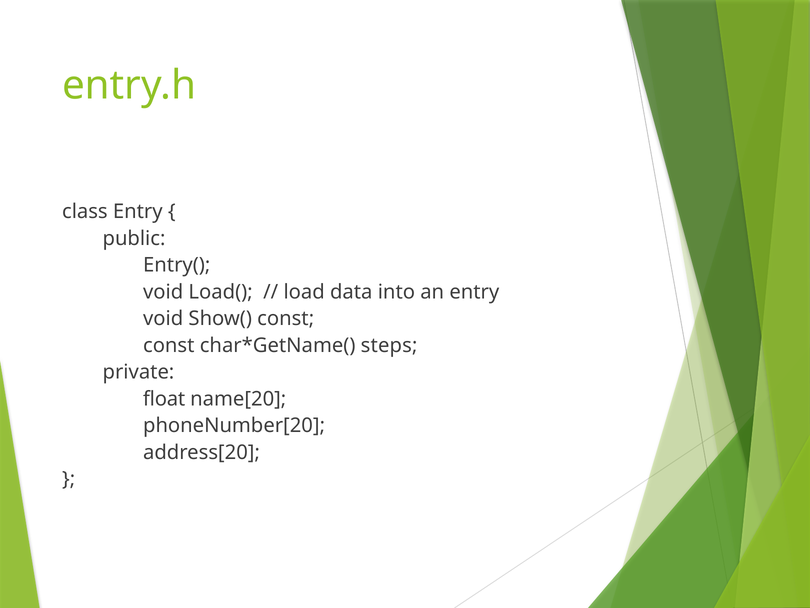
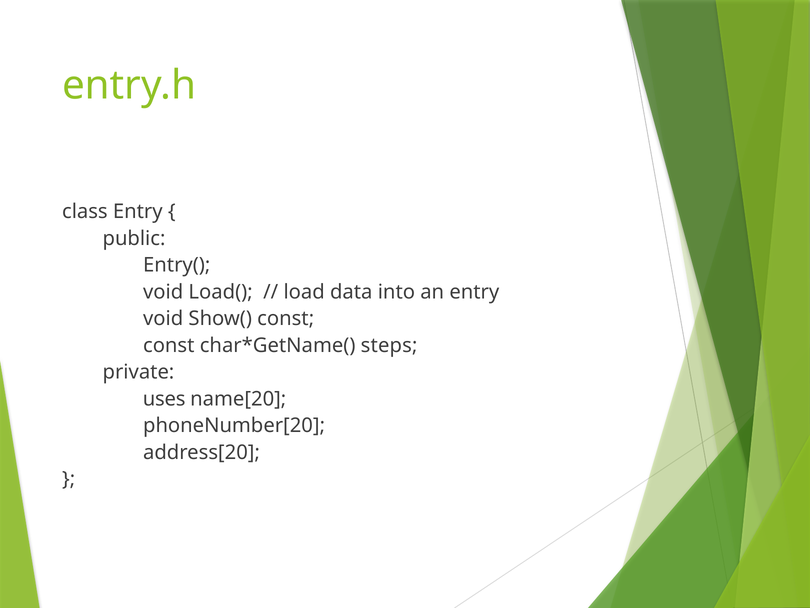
float: float -> uses (164, 399)
